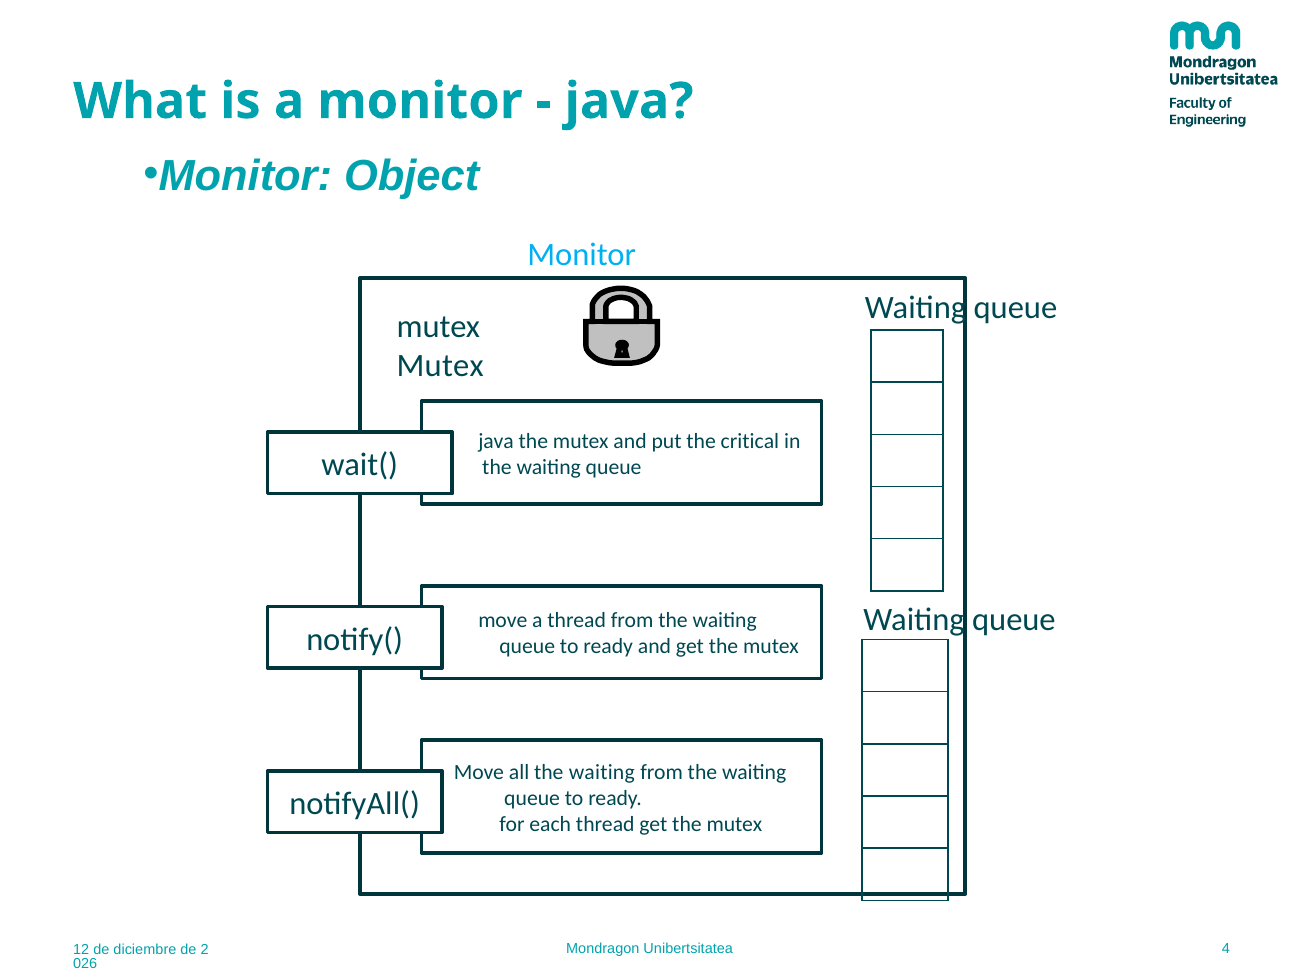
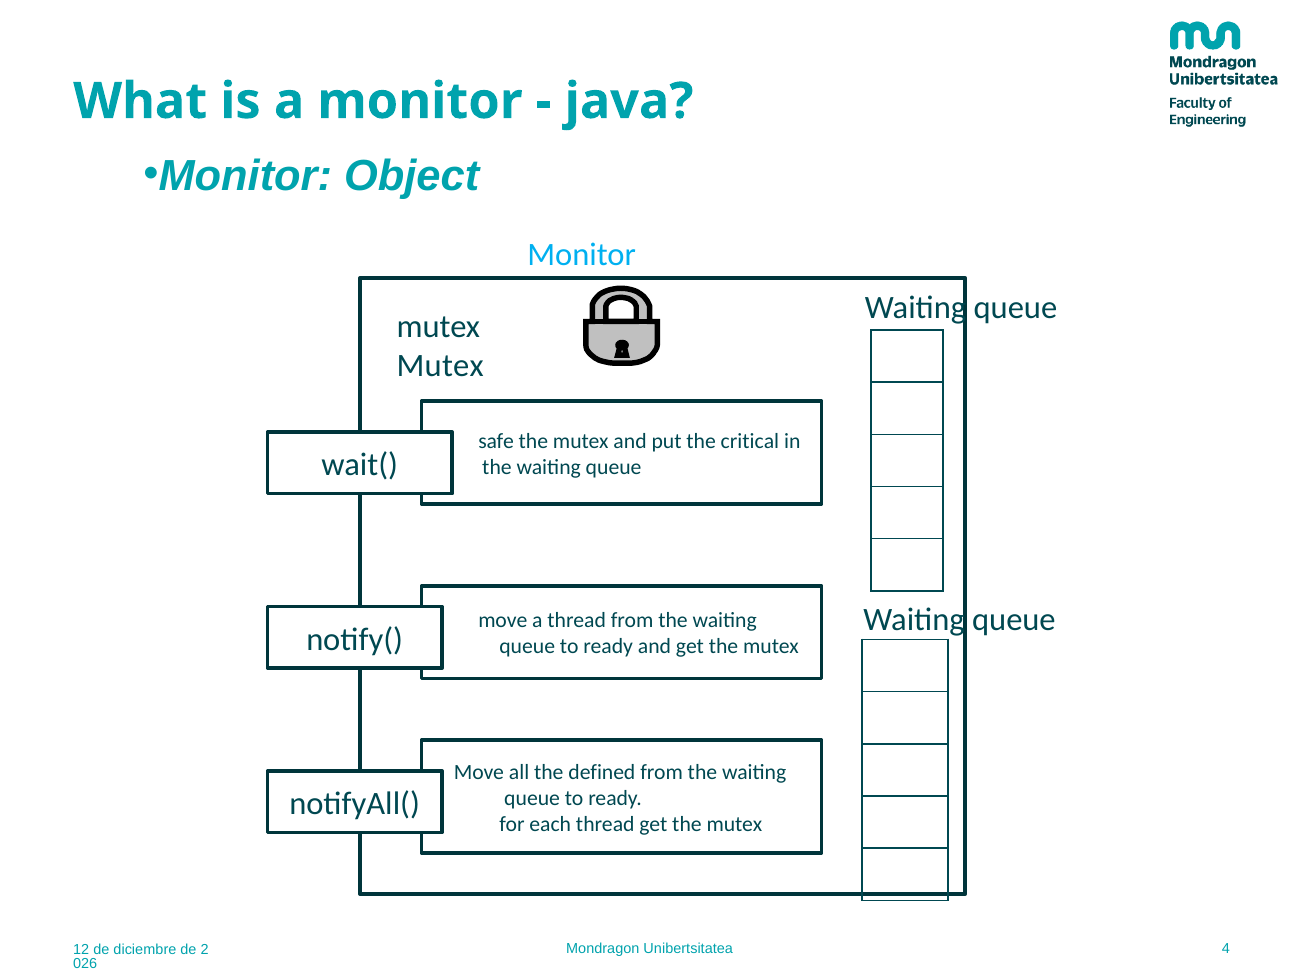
java: java -> safe (496, 441)
all the waiting: waiting -> defined (602, 771)
